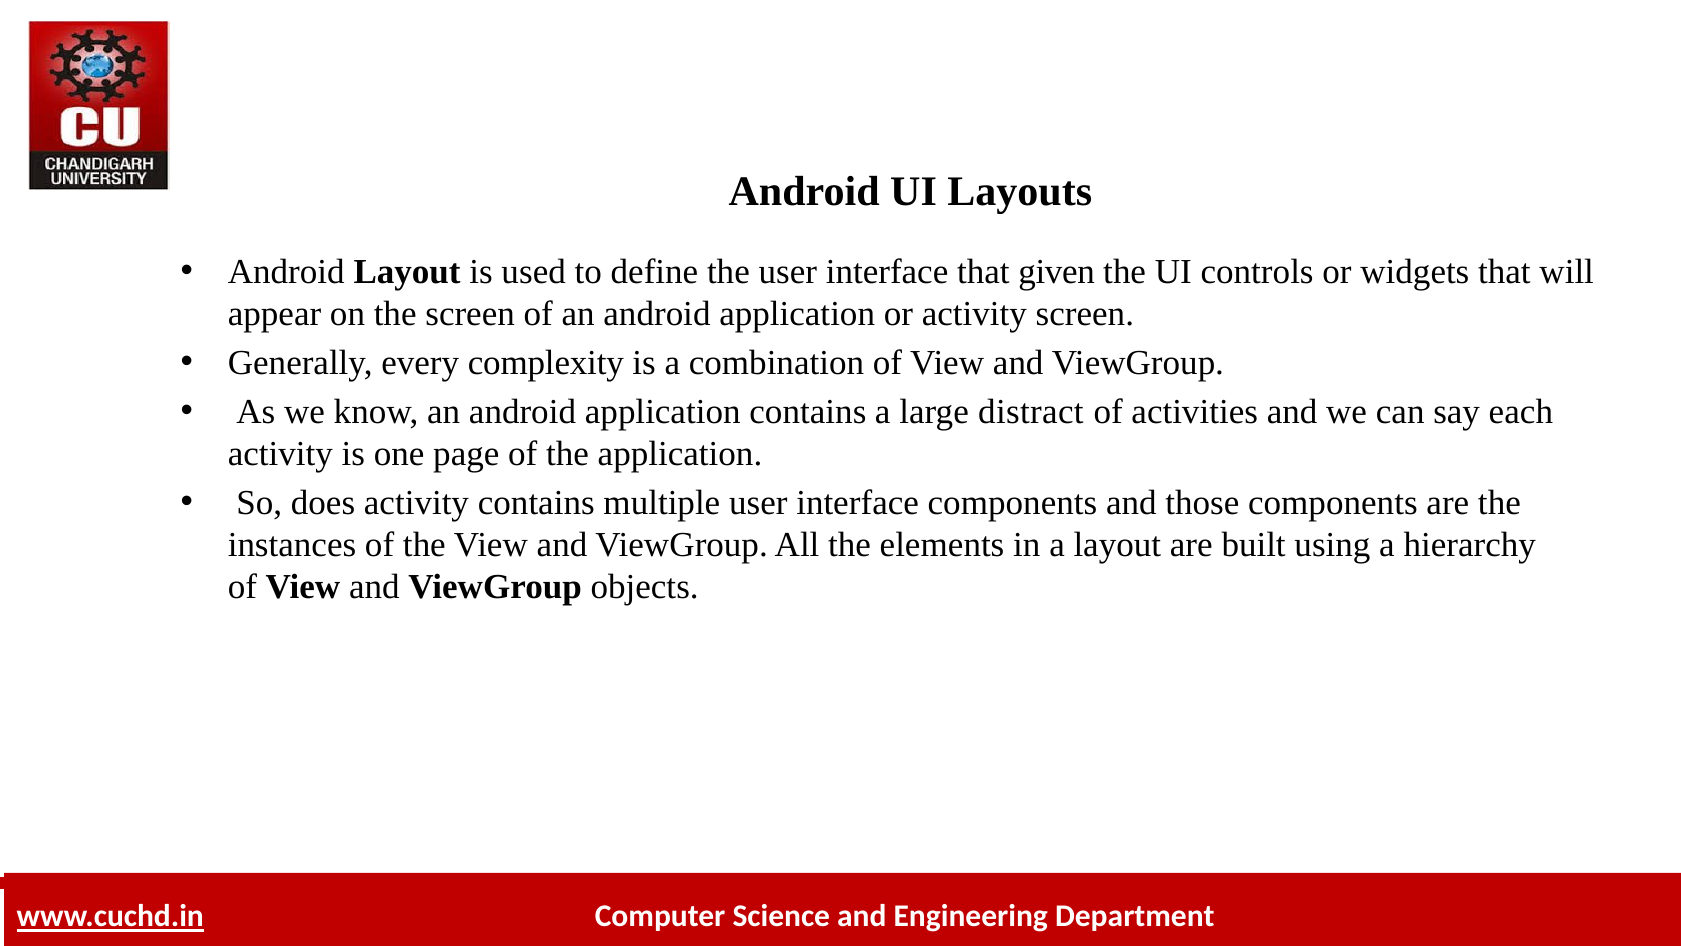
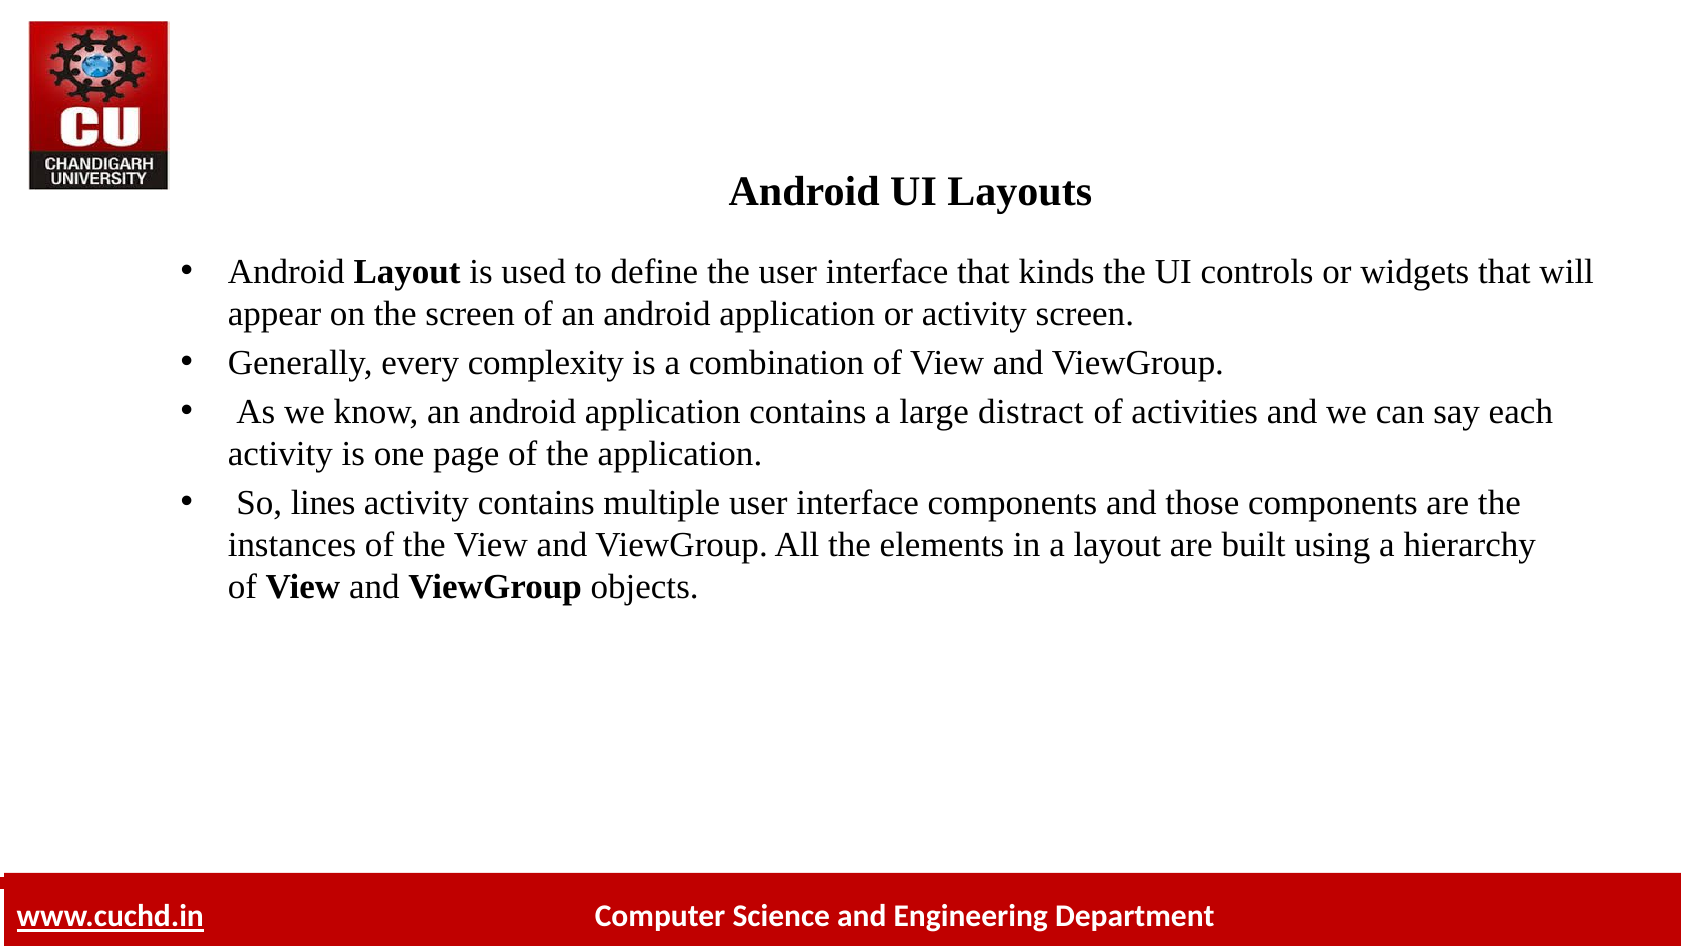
given: given -> kinds (1056, 271)
does: does -> lines (323, 503)
